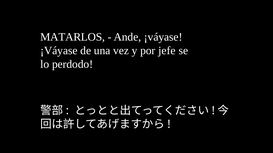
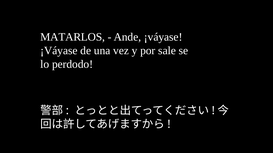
jefe: jefe -> sale (167, 51)
